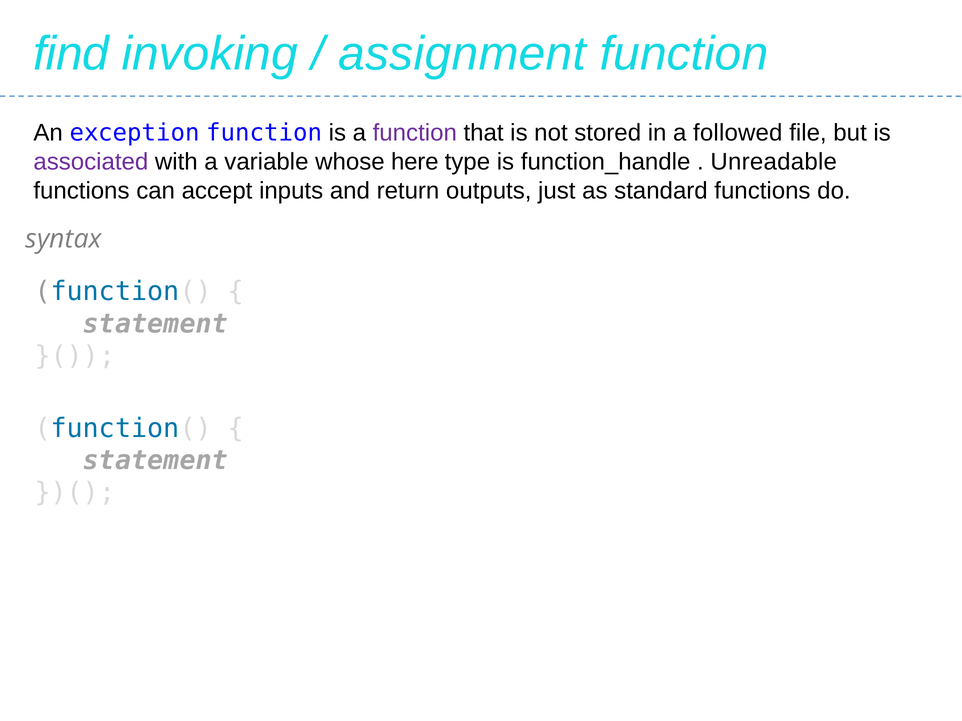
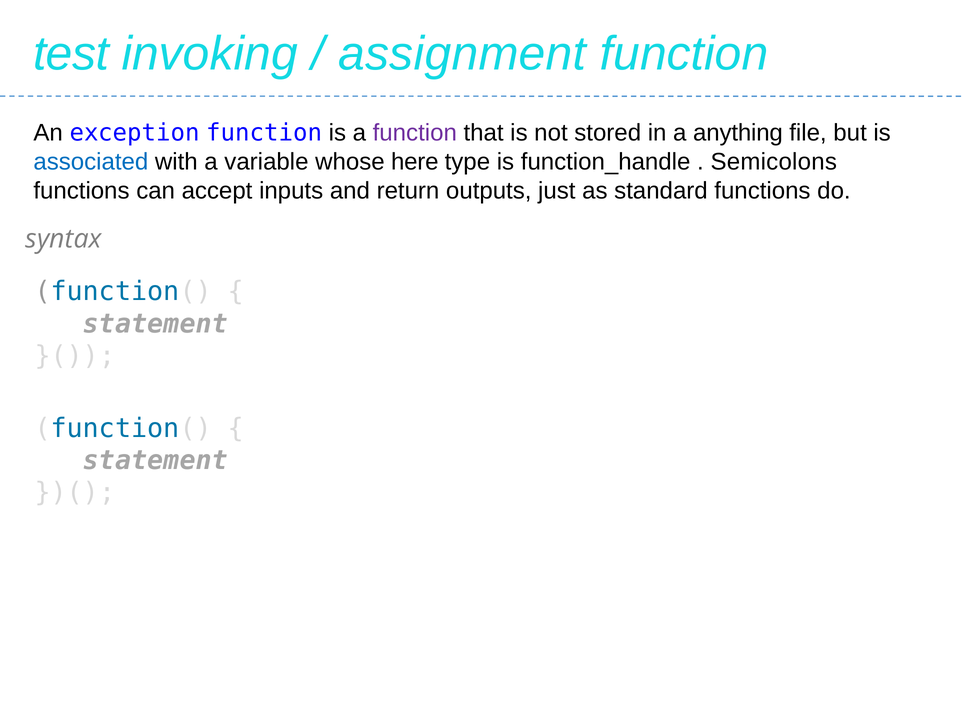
find: find -> test (71, 54)
followed: followed -> anything (738, 133)
associated colour: purple -> blue (91, 162)
Unreadable: Unreadable -> Semicolons (774, 162)
